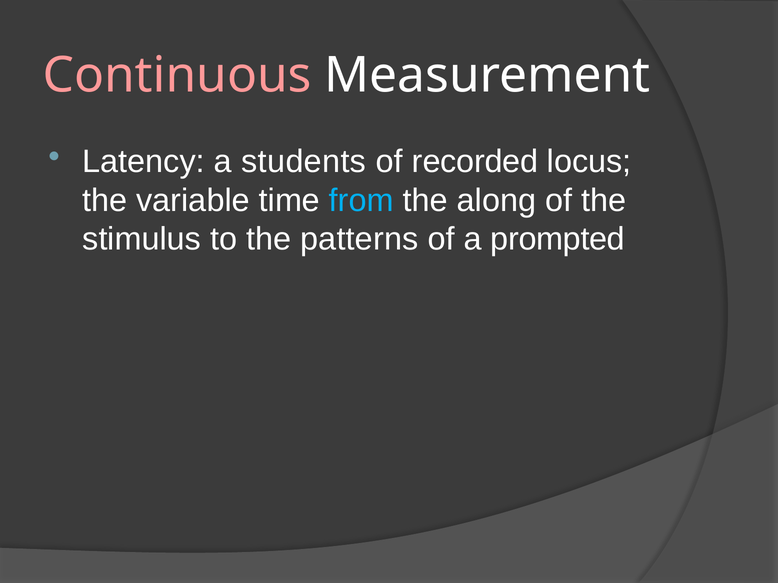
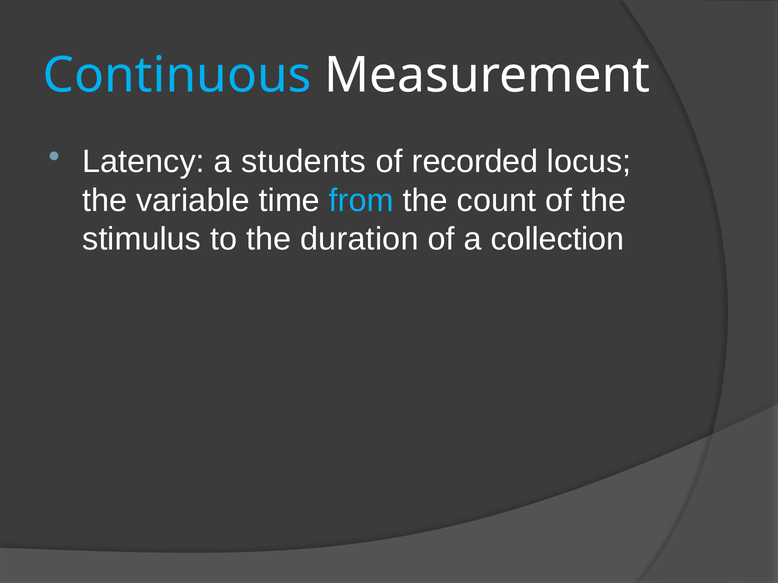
Continuous colour: pink -> light blue (177, 75)
along: along -> count (496, 201)
patterns: patterns -> duration (359, 239)
prompted: prompted -> collection (558, 239)
